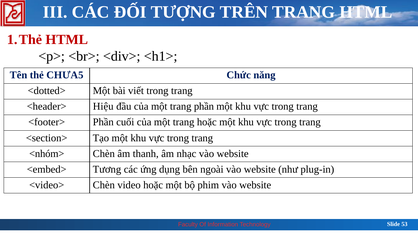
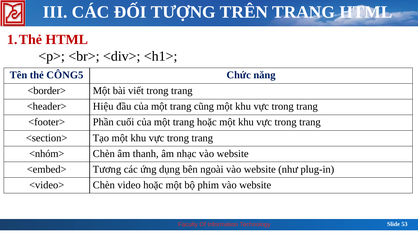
CHƯA5: CHƯA5 -> CÔNG5 (65, 75)
<dotted>: <dotted> -> <border> (47, 91)
trang phần: phần -> cũng (204, 107)
